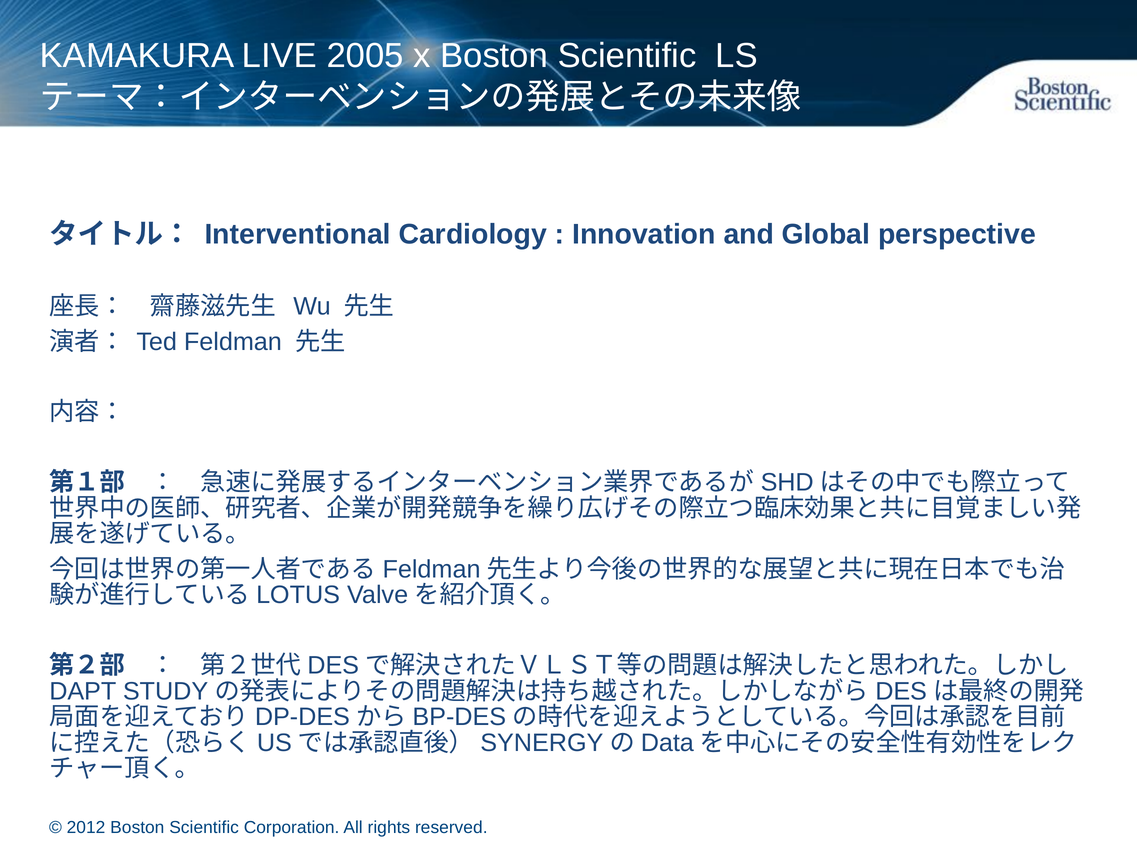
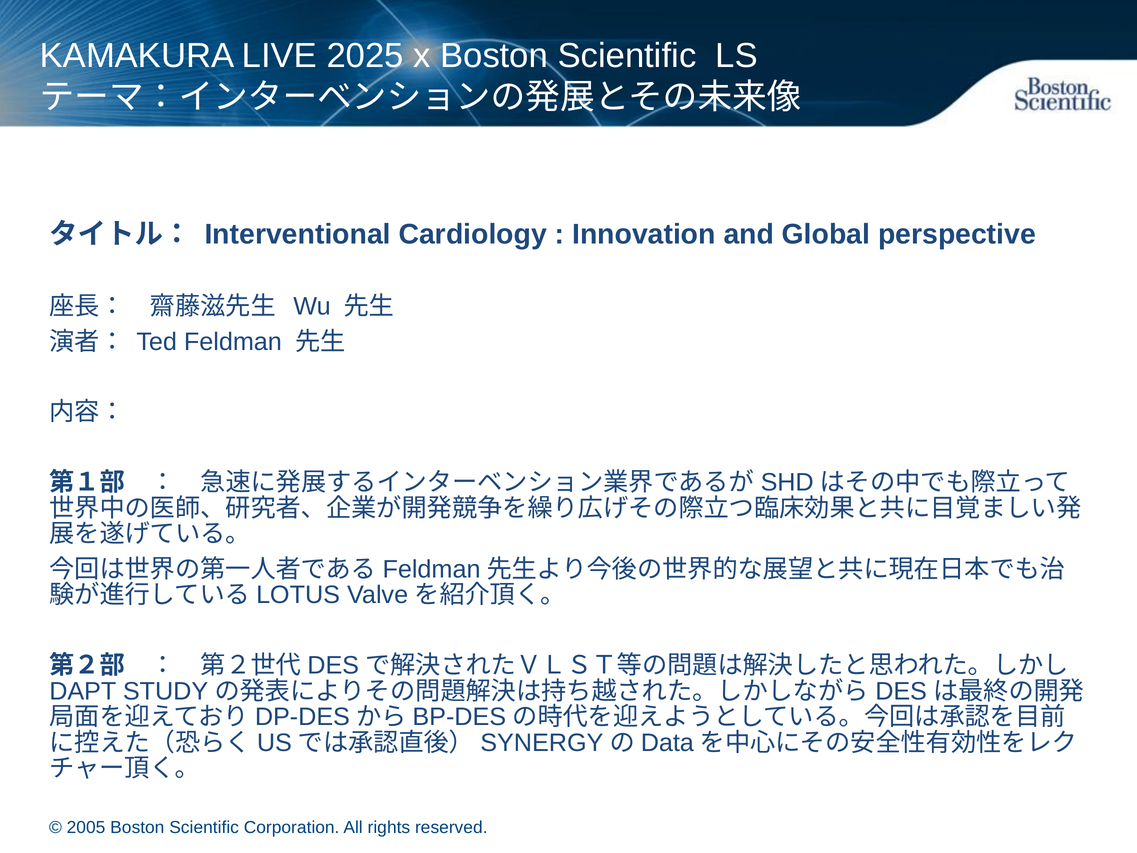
2005: 2005 -> 2025 (365, 56)
2012: 2012 -> 2005 (86, 828)
